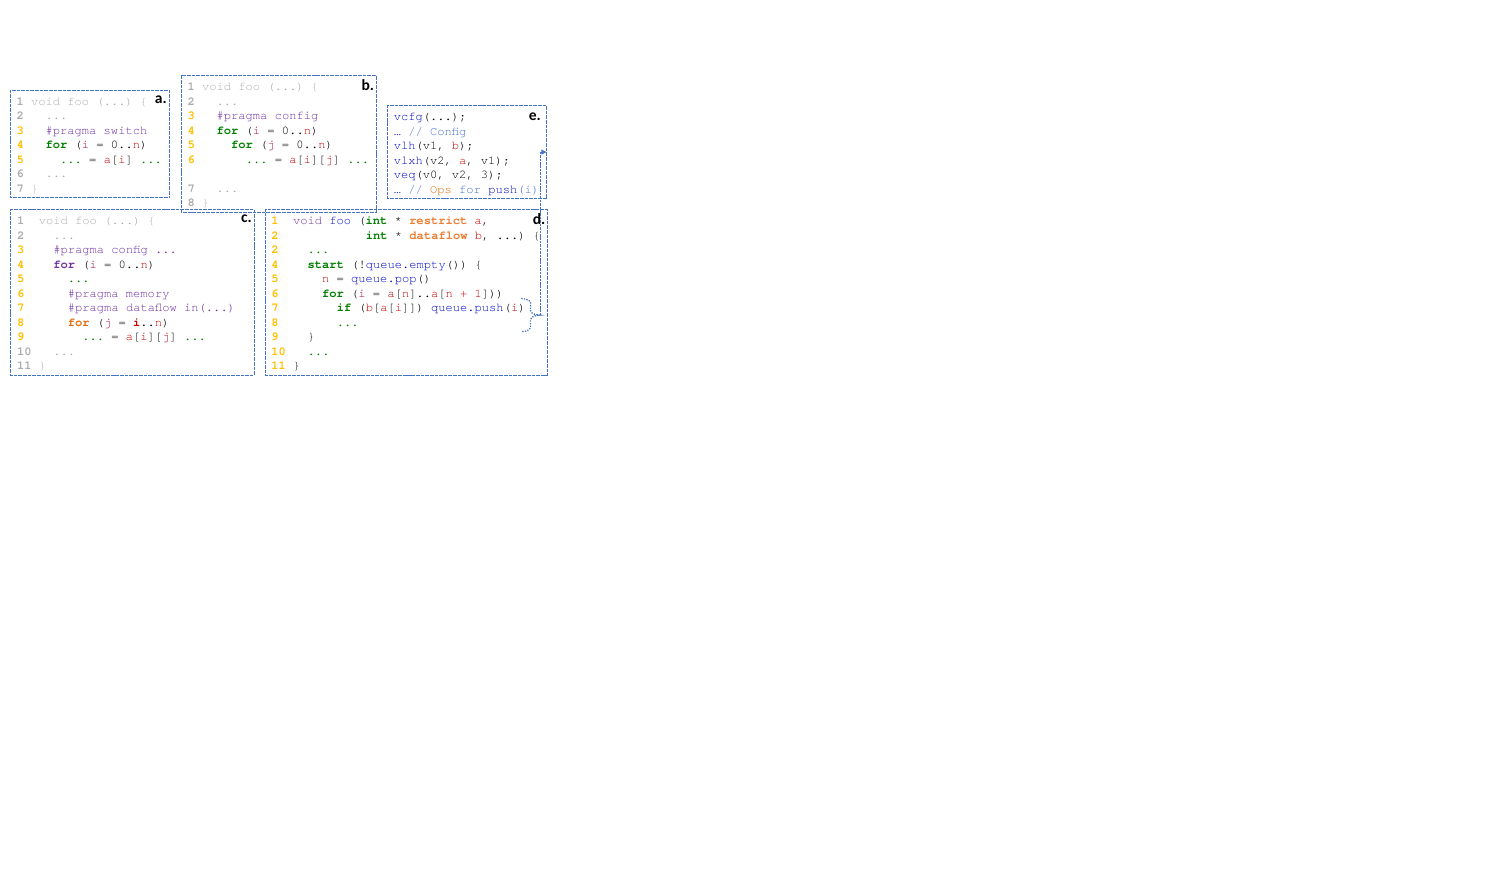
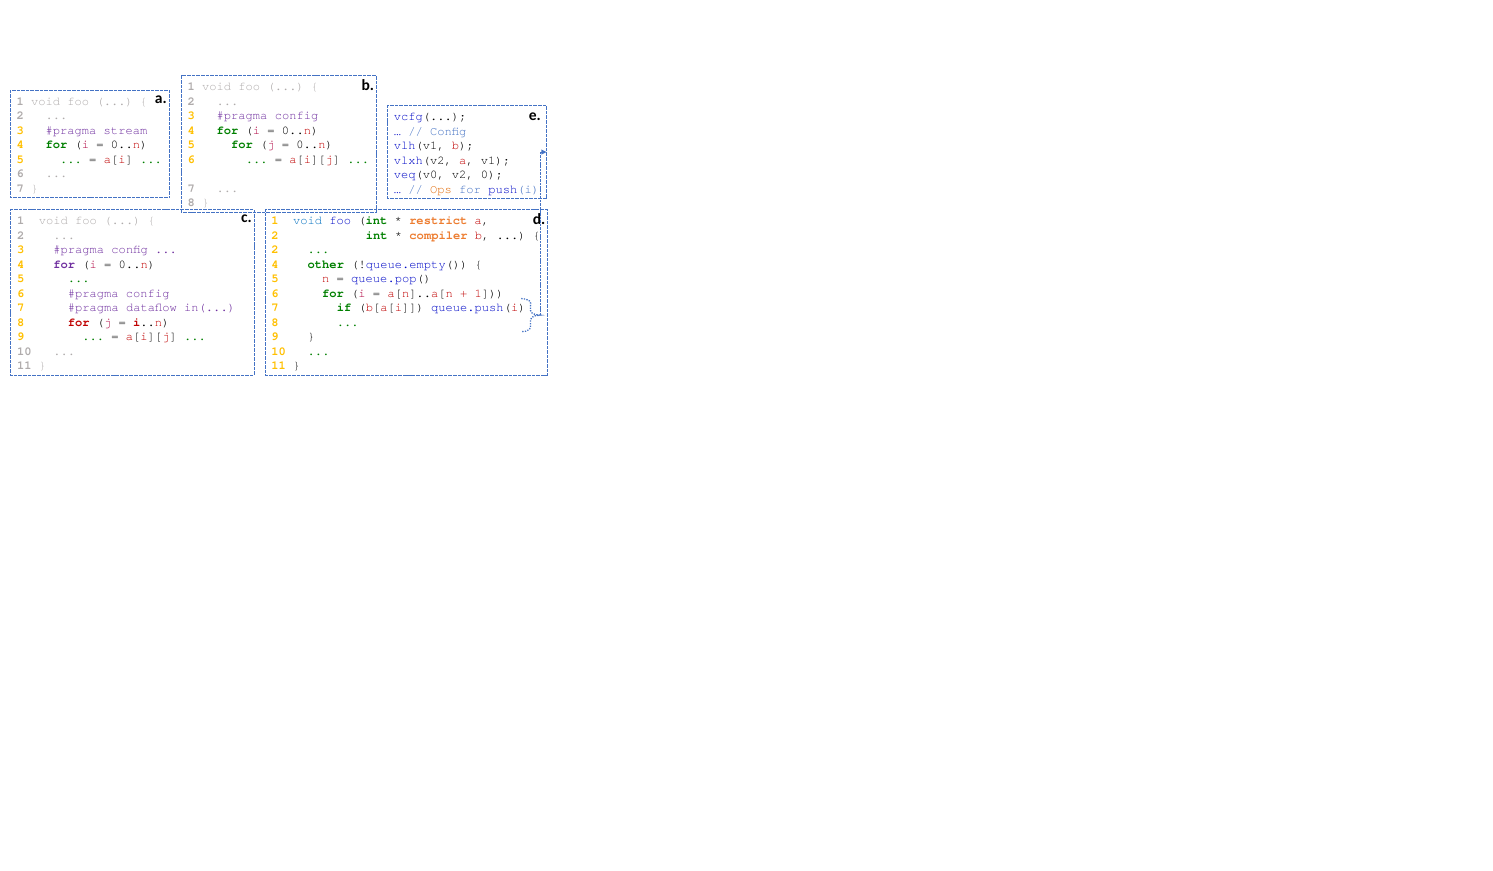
switch: switch -> stream (126, 130)
v2 3: 3 -> 0 (492, 175)
void colour: purple -> blue (308, 220)
dataflow: dataflow -> compiler (439, 235)
start: start -> other (326, 264)
memory: memory -> config (148, 293)
for colour: orange -> red (79, 322)
